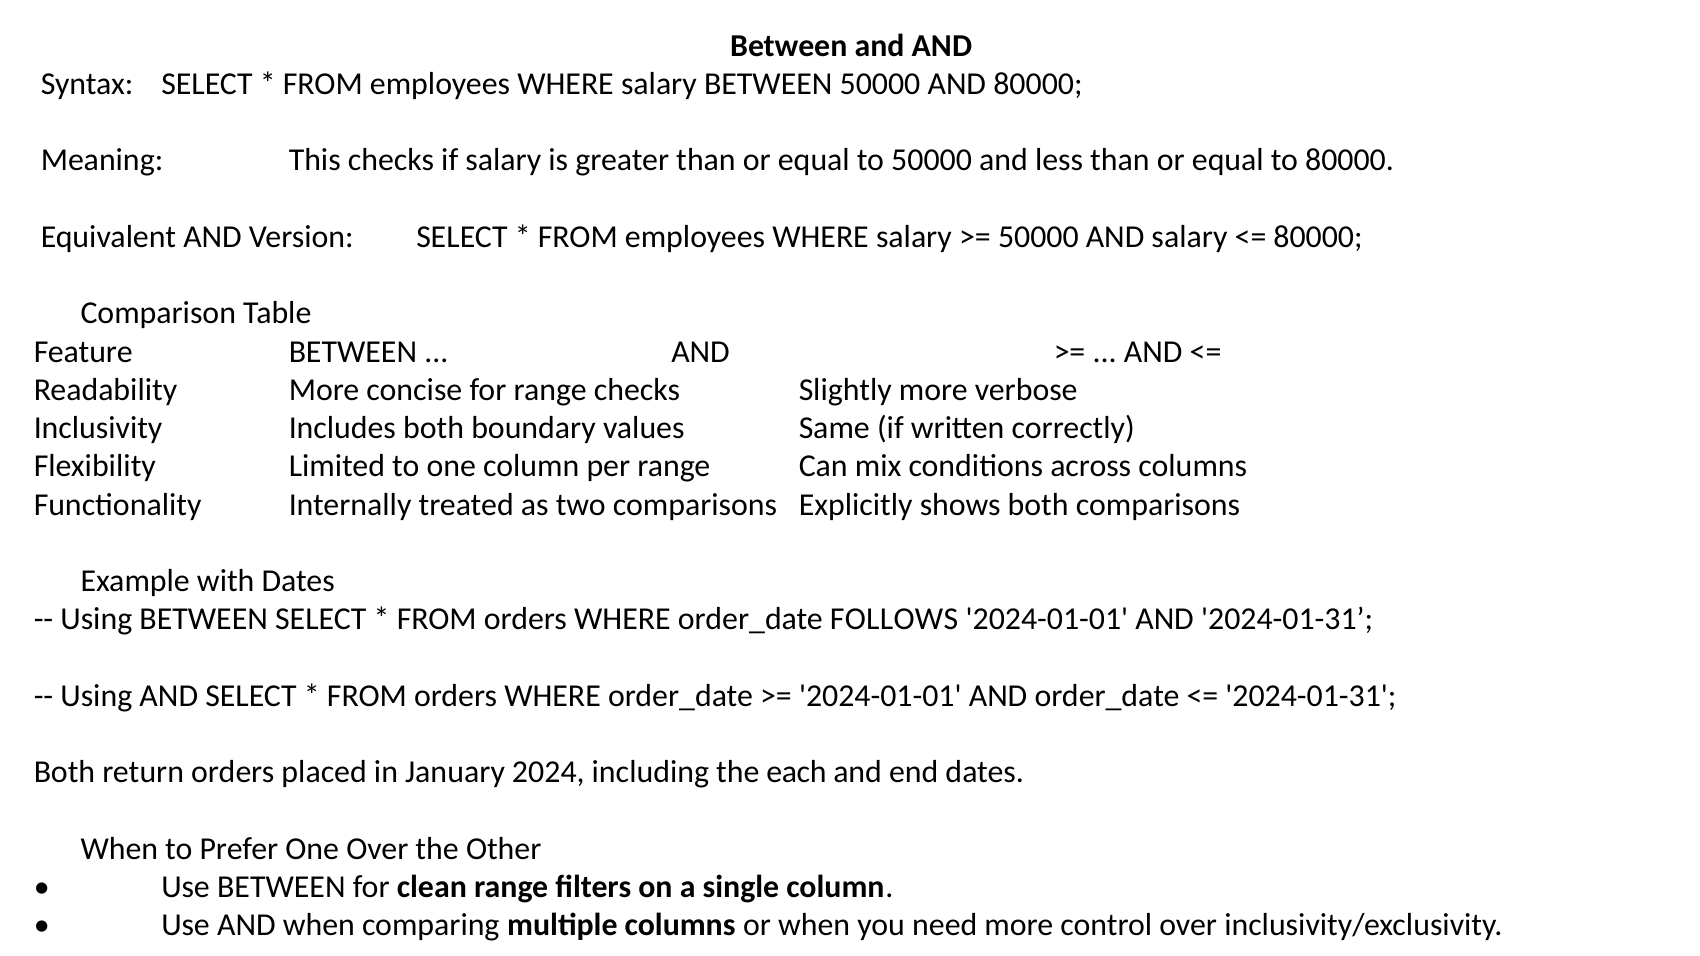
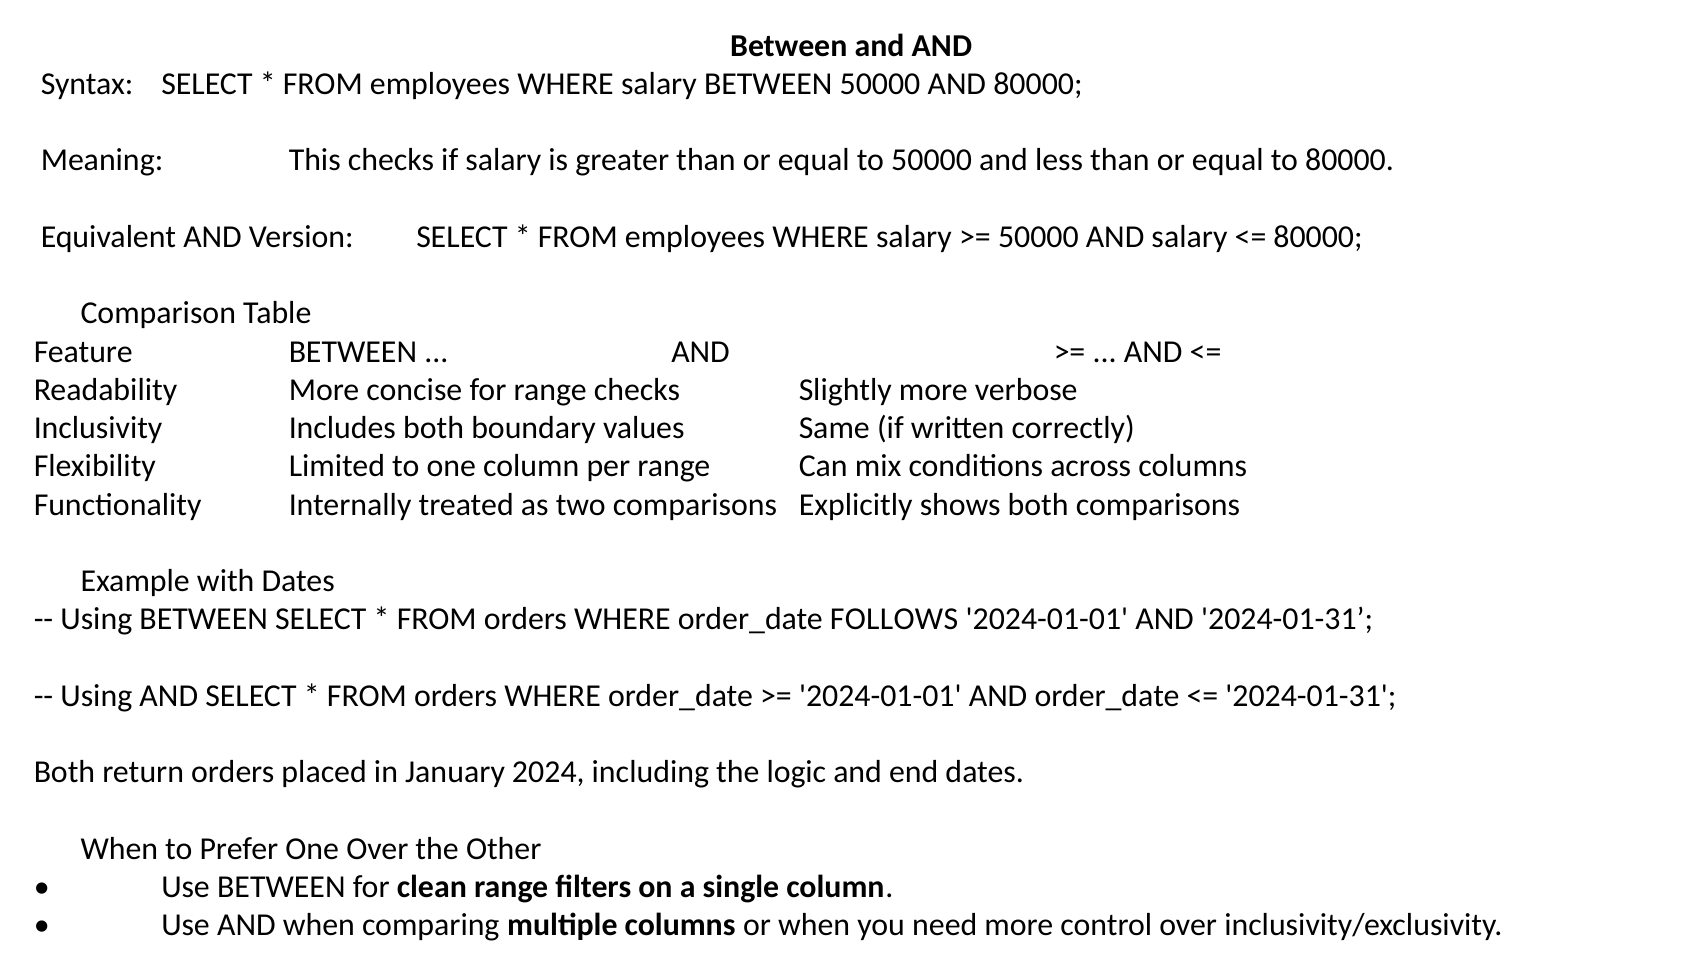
each: each -> logic (796, 772)
